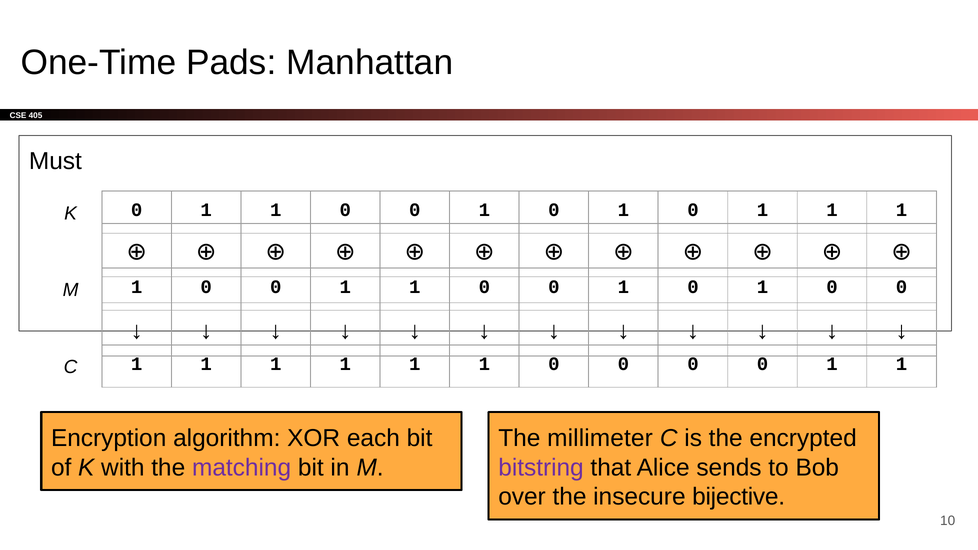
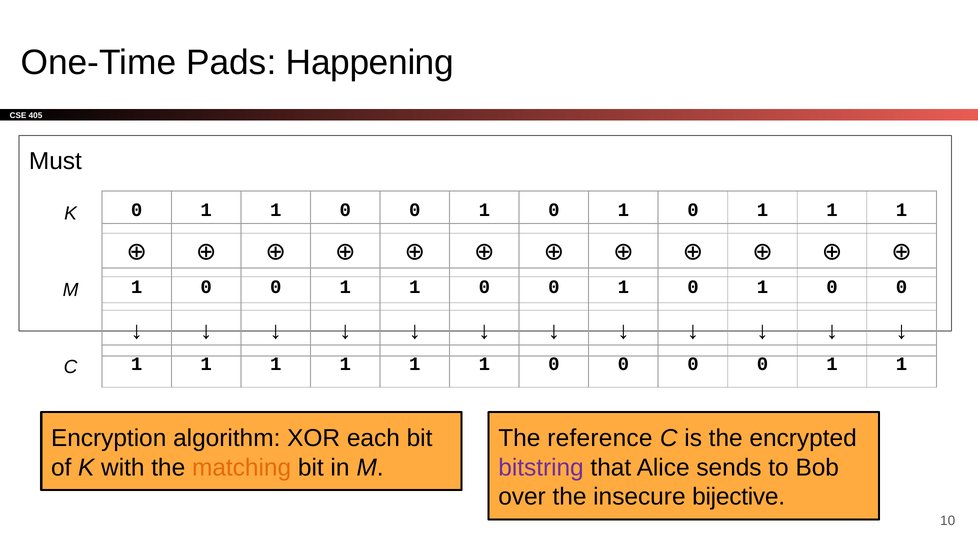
Manhattan: Manhattan -> Happening (370, 62)
millimeter: millimeter -> reference (600, 438)
matching colour: purple -> orange (242, 468)
